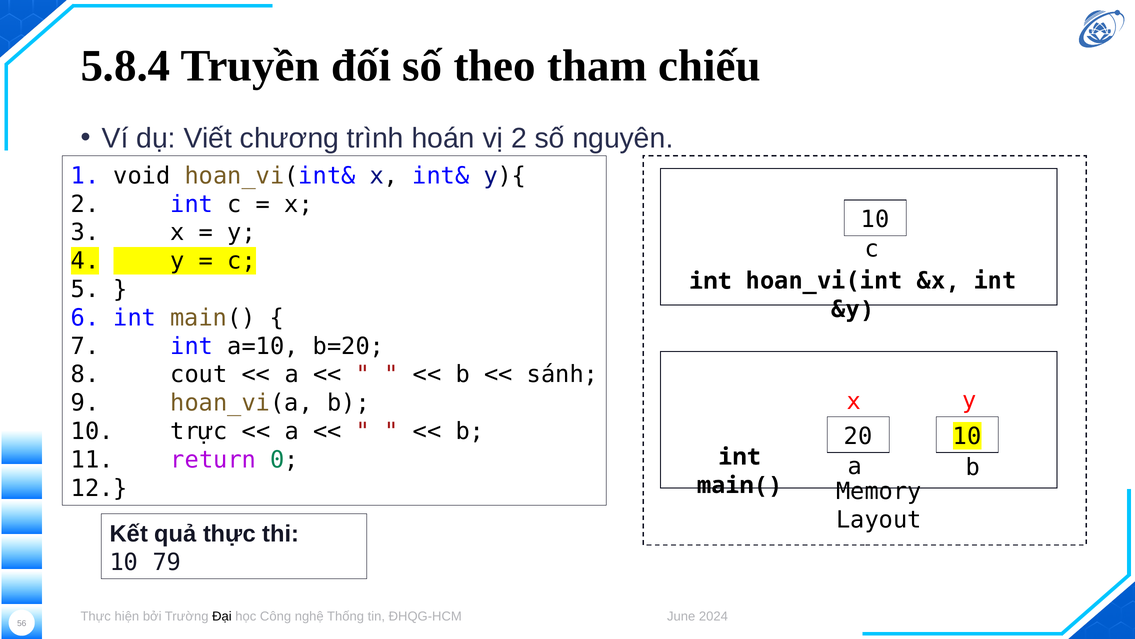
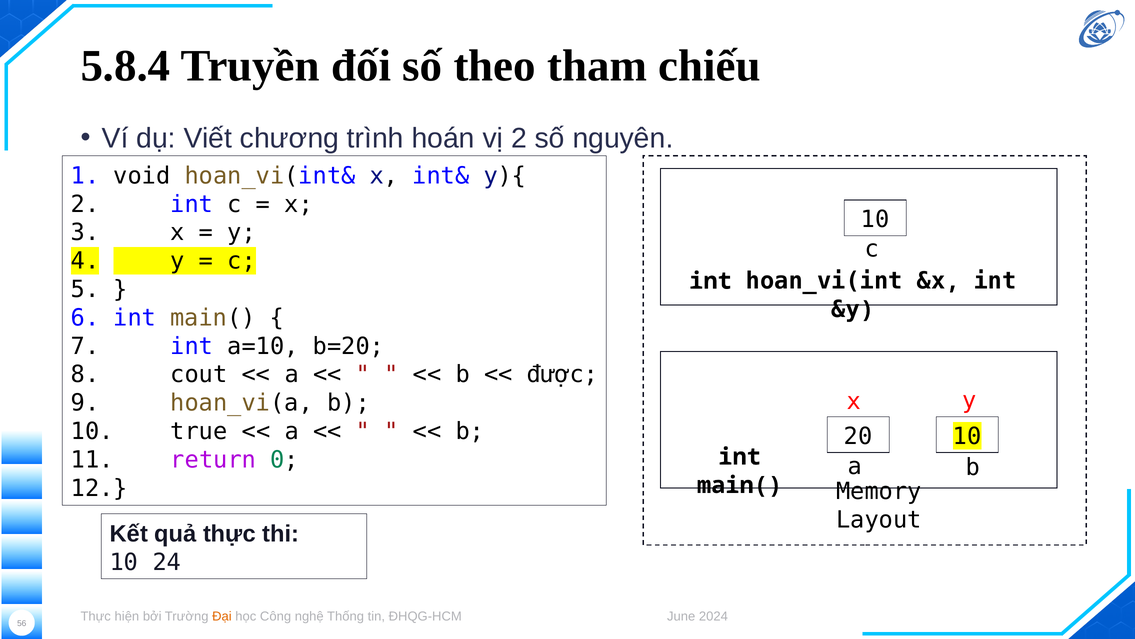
sánh: sánh -> được (563, 374)
trực: trực -> true (199, 431)
79: 79 -> 24 (167, 562)
Đại colour: black -> orange (222, 616)
